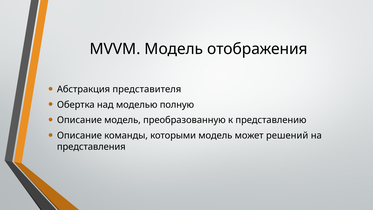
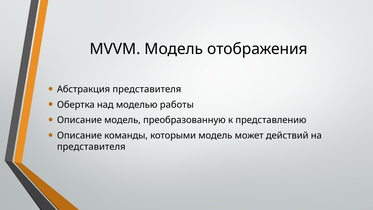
полную: полную -> работы (177, 105)
решений: решений -> действий (287, 135)
представления: представления -> представителя (91, 147)
